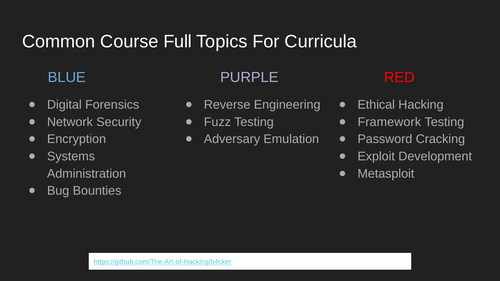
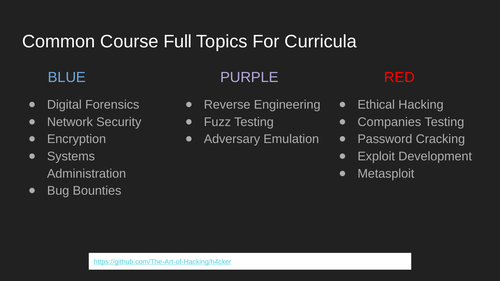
Framework: Framework -> Companies (389, 122)
